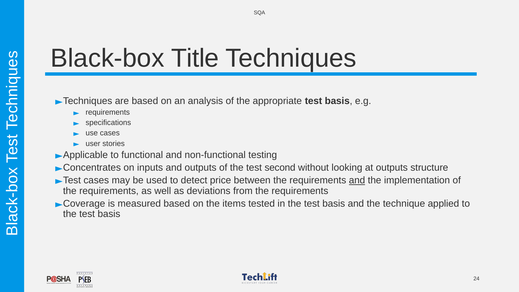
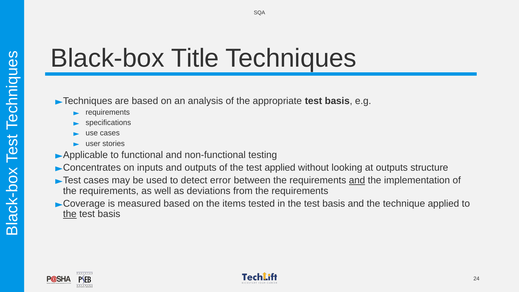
test second: second -> applied (280, 168)
price: price -> error (221, 180)
the underline: none -> present (70, 214)
